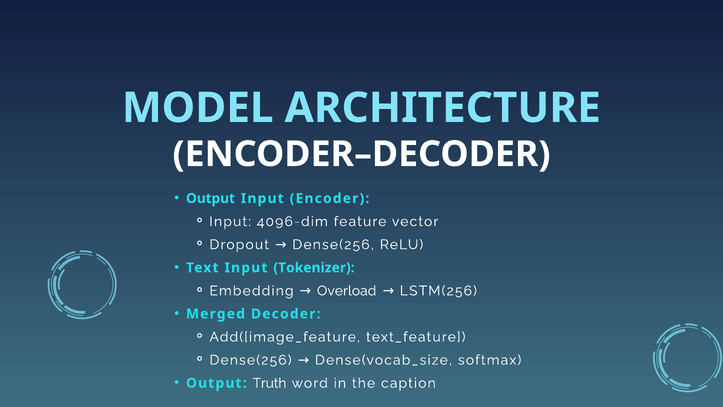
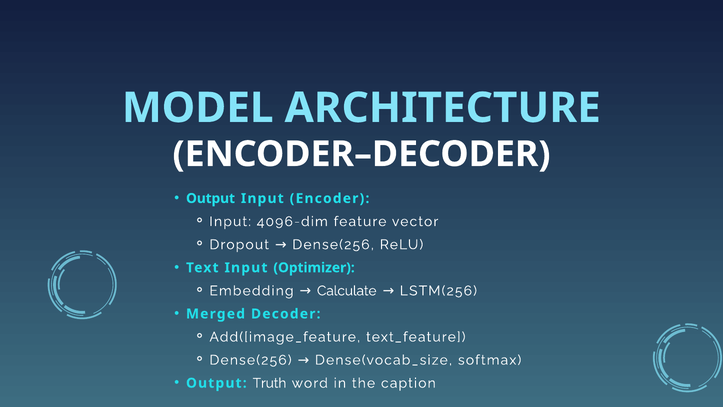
Tokenizer: Tokenizer -> Optimizer (314, 267)
Overload: Overload -> Calculate (347, 291)
